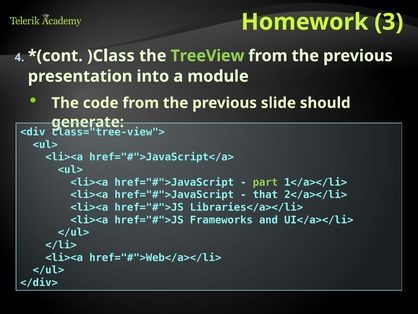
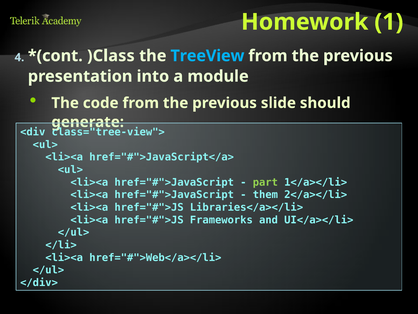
3: 3 -> 1 (389, 22)
TreeView colour: light green -> light blue (207, 56)
that: that -> them (265, 195)
